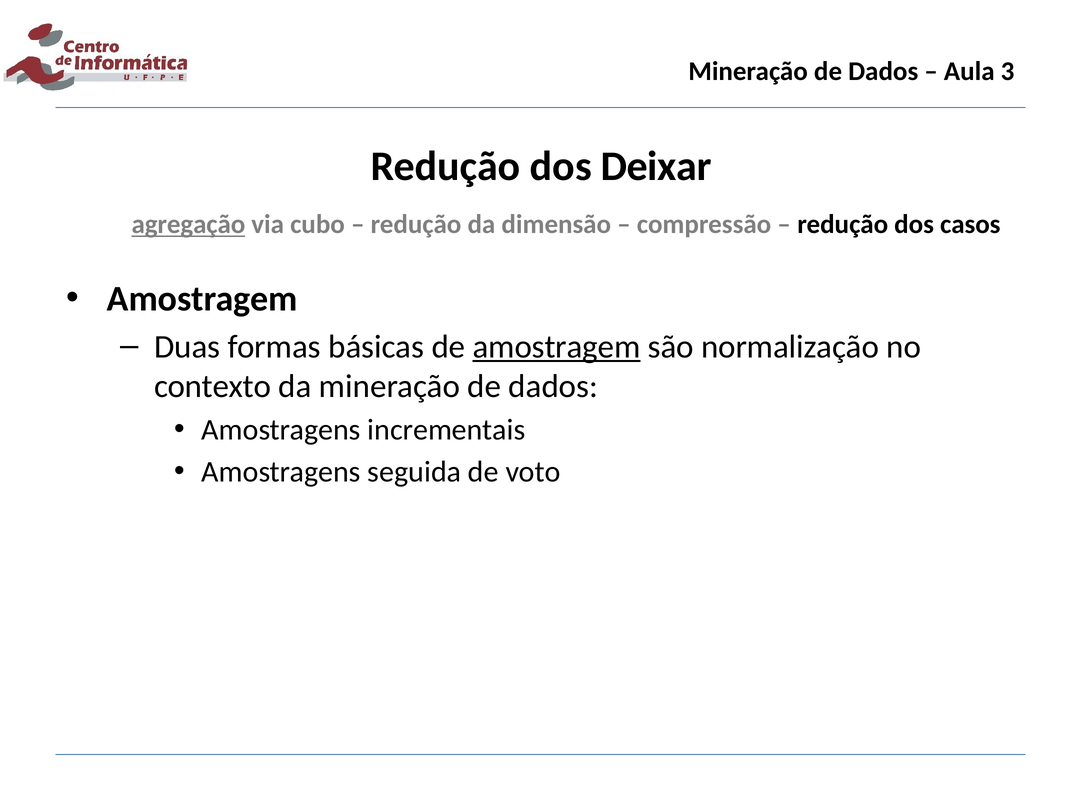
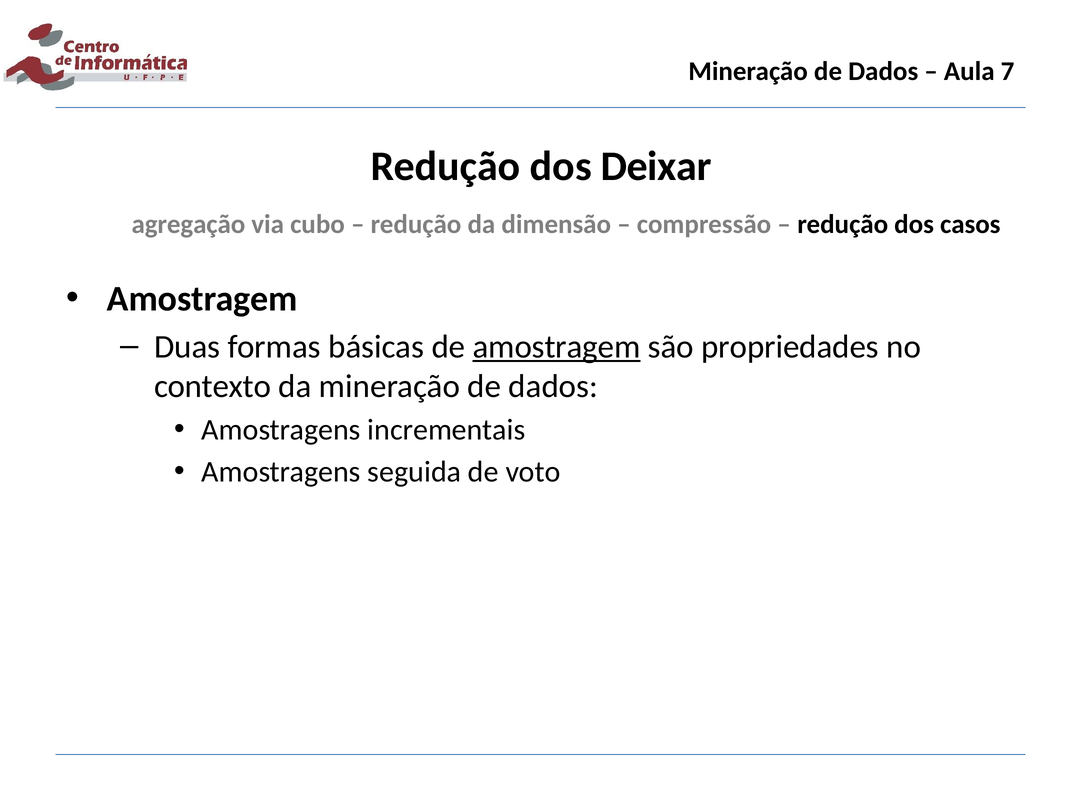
3: 3 -> 7 (1008, 71)
agregação underline: present -> none (188, 224)
normalização: normalização -> propriedades (790, 347)
